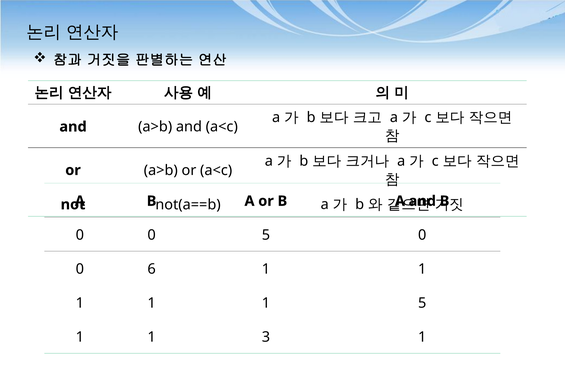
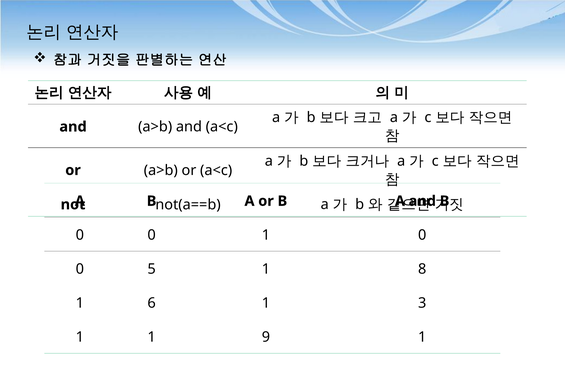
0 5: 5 -> 1 (266, 235)
6: 6 -> 5 (152, 269)
1: 1 -> 8 (422, 269)
1: 1 -> 6 (152, 303)
1 5: 5 -> 3 (422, 303)
3: 3 -> 9 (266, 337)
